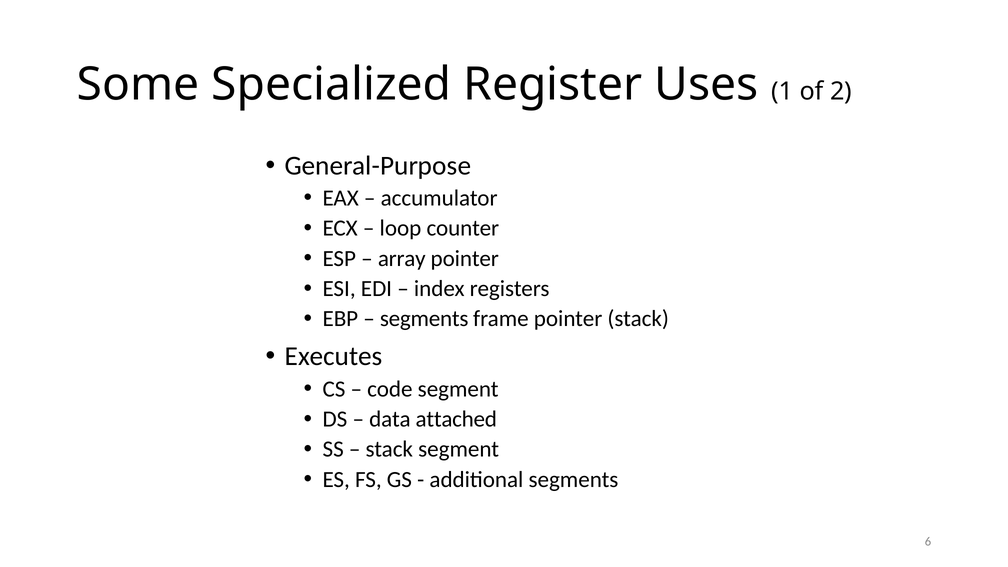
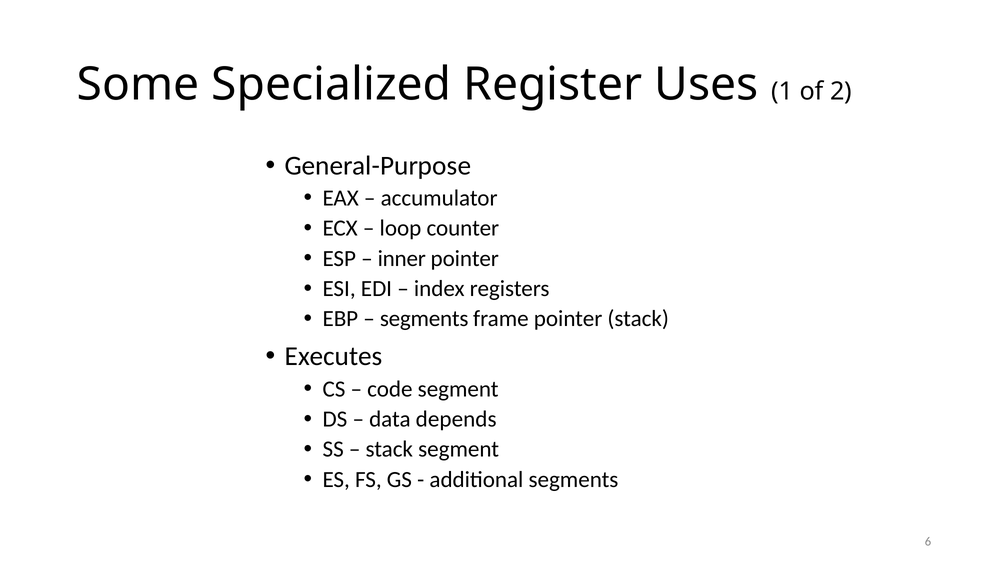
array: array -> inner (402, 258)
attached: attached -> depends (456, 419)
